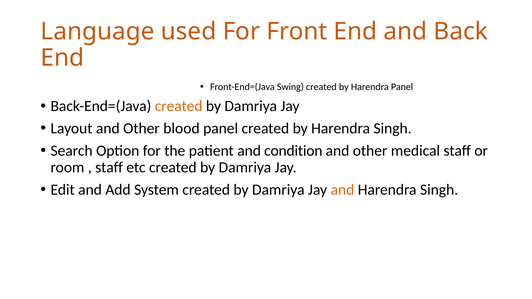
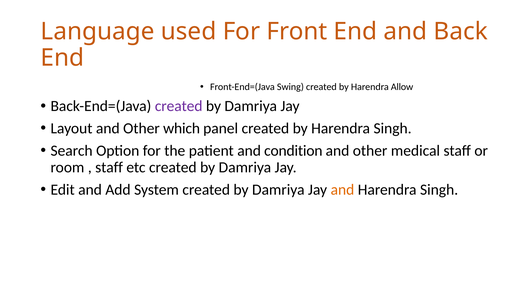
Harendra Panel: Panel -> Allow (402, 87)
created colour: orange -> purple (179, 106)
blood: blood -> which (182, 129)
